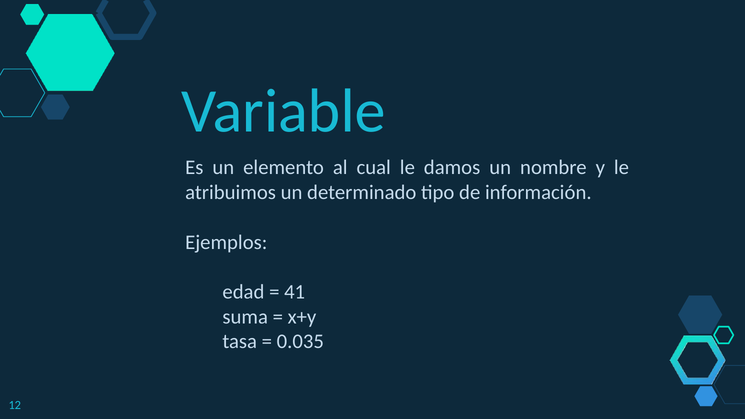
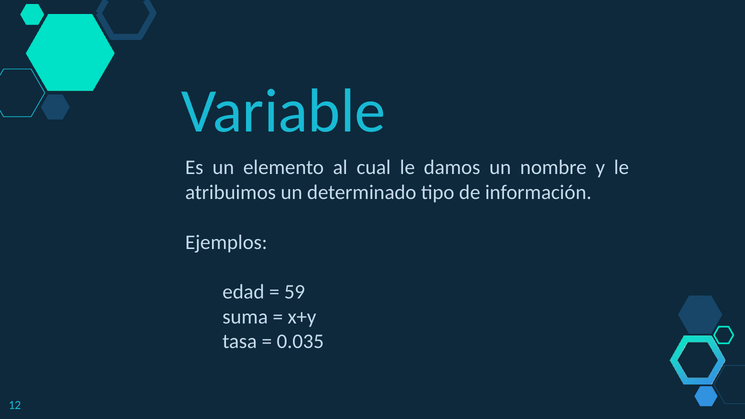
41: 41 -> 59 (295, 292)
